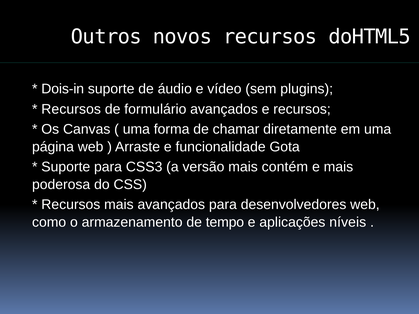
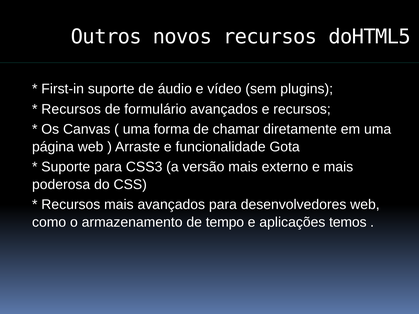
Dois-in: Dois-in -> First-in (63, 89)
contém: contém -> externo (285, 167)
níveis: níveis -> temos (348, 222)
